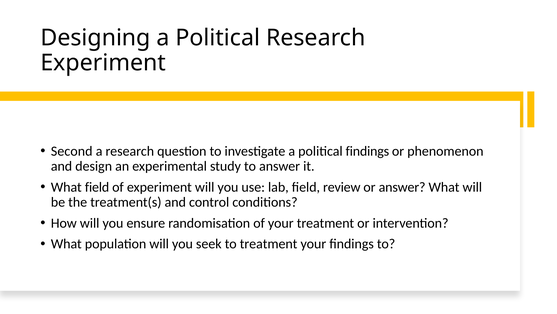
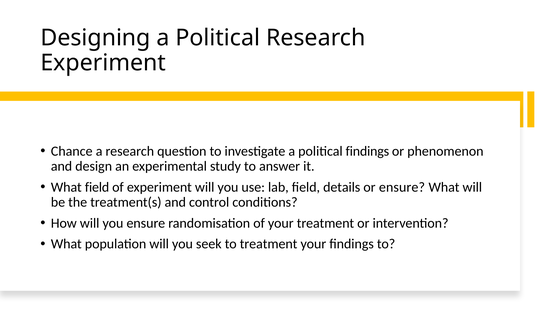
Second: Second -> Chance (72, 151)
review: review -> details (342, 187)
or answer: answer -> ensure (402, 187)
